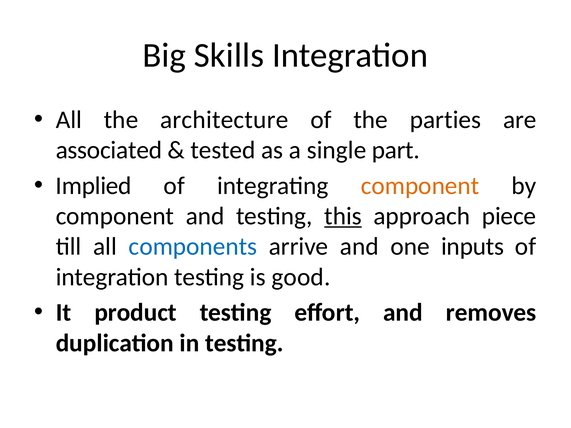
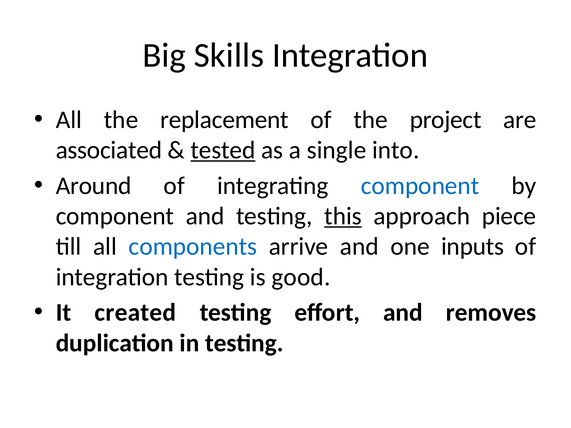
architecture: architecture -> replacement (224, 120)
parties: parties -> project (446, 120)
tested underline: none -> present (223, 150)
part: part -> into (396, 150)
Implied: Implied -> Around (94, 186)
component colour: orange -> blue (420, 186)
product: product -> created (135, 313)
